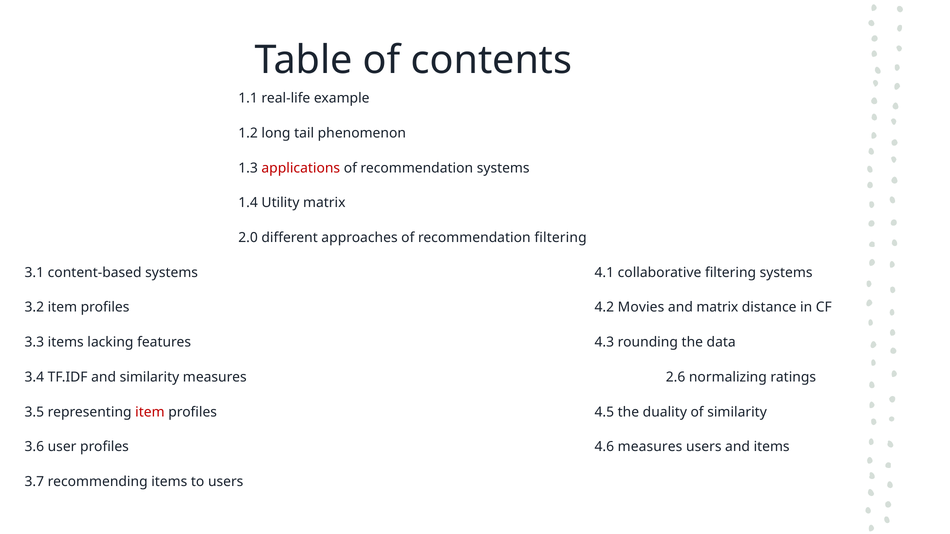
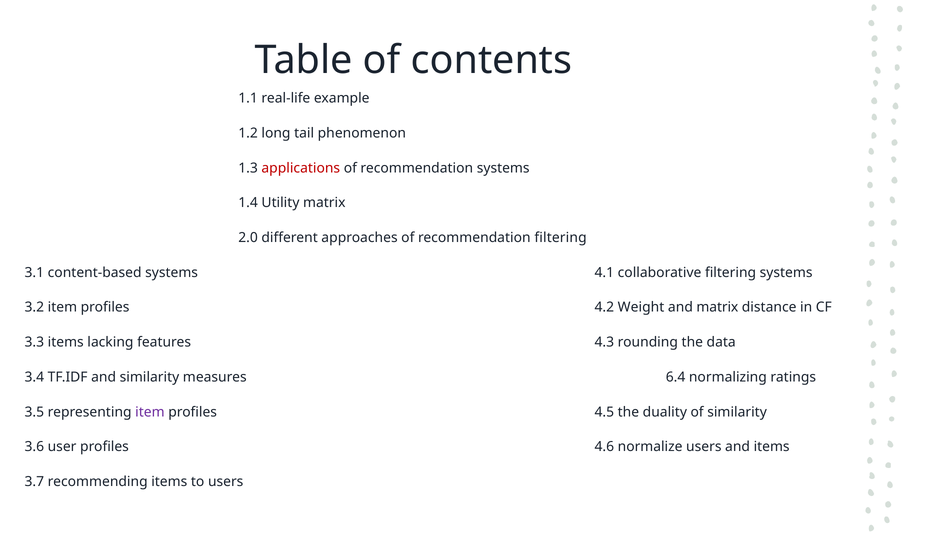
Movies: Movies -> Weight (641, 308)
2.6: 2.6 -> 6.4 (676, 377)
item colour: red -> purple (150, 412)
4.6 measures: measures -> normalize (650, 447)
